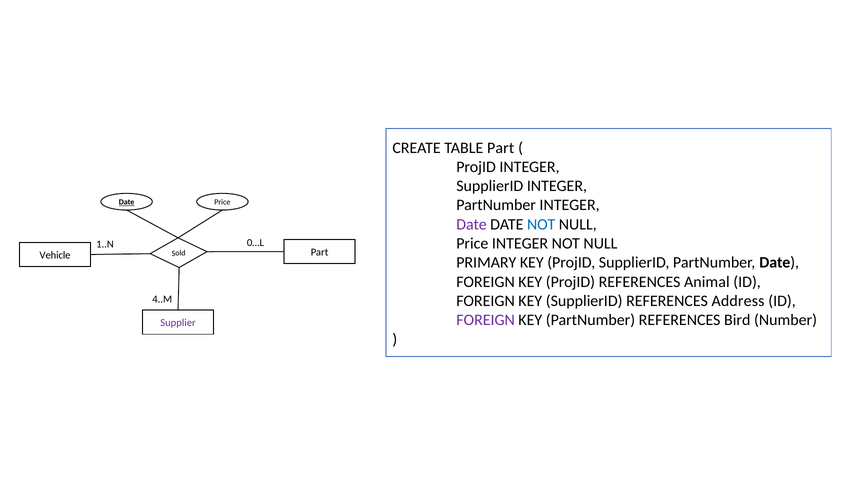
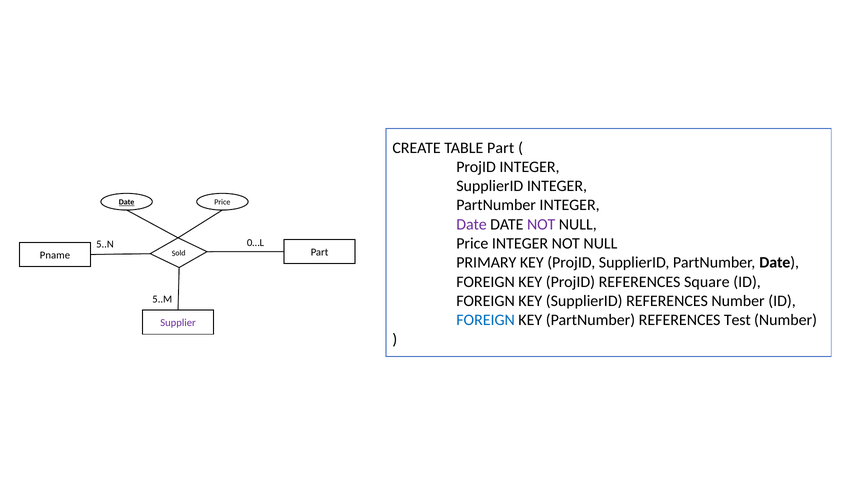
NOT colour: blue -> purple (541, 224)
1..N: 1..N -> 5..N (105, 244)
Vehicle: Vehicle -> Pname (55, 255)
Animal: Animal -> Square (707, 282)
REFERENCES Address: Address -> Number (738, 301)
4..M: 4..M -> 5..M (162, 299)
FOREIGN colour: purple -> blue (486, 320)
Bird: Bird -> Test (737, 320)
